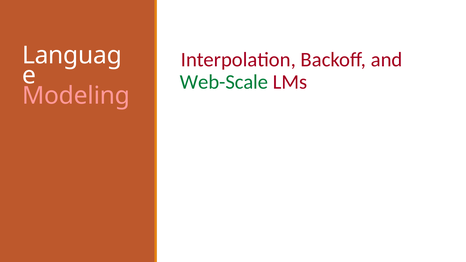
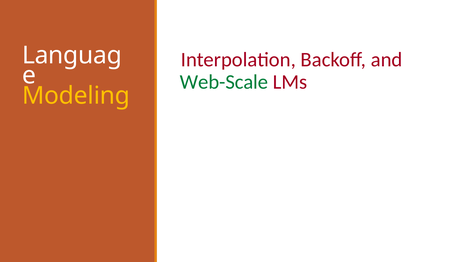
Modeling colour: pink -> yellow (76, 96)
